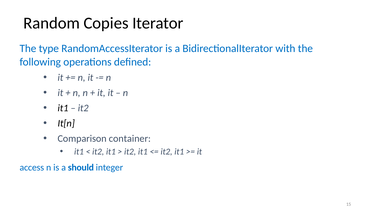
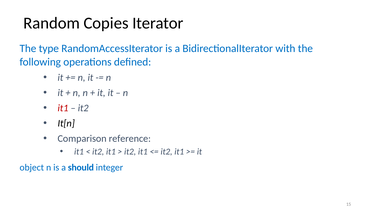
it1 colour: black -> red (63, 108)
container: container -> reference (130, 138)
access: access -> object (32, 167)
